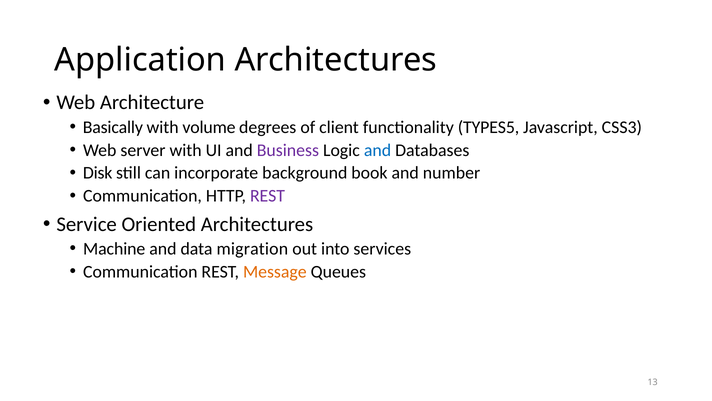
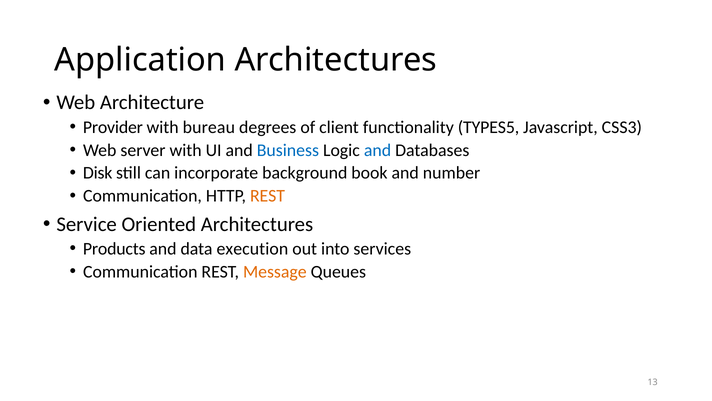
Basically: Basically -> Provider (113, 127)
volume: volume -> bureau (209, 127)
Business colour: purple -> blue (288, 150)
REST colour: purple -> orange (268, 196)
Machine: Machine -> Products (114, 248)
migration: migration -> execution (252, 248)
